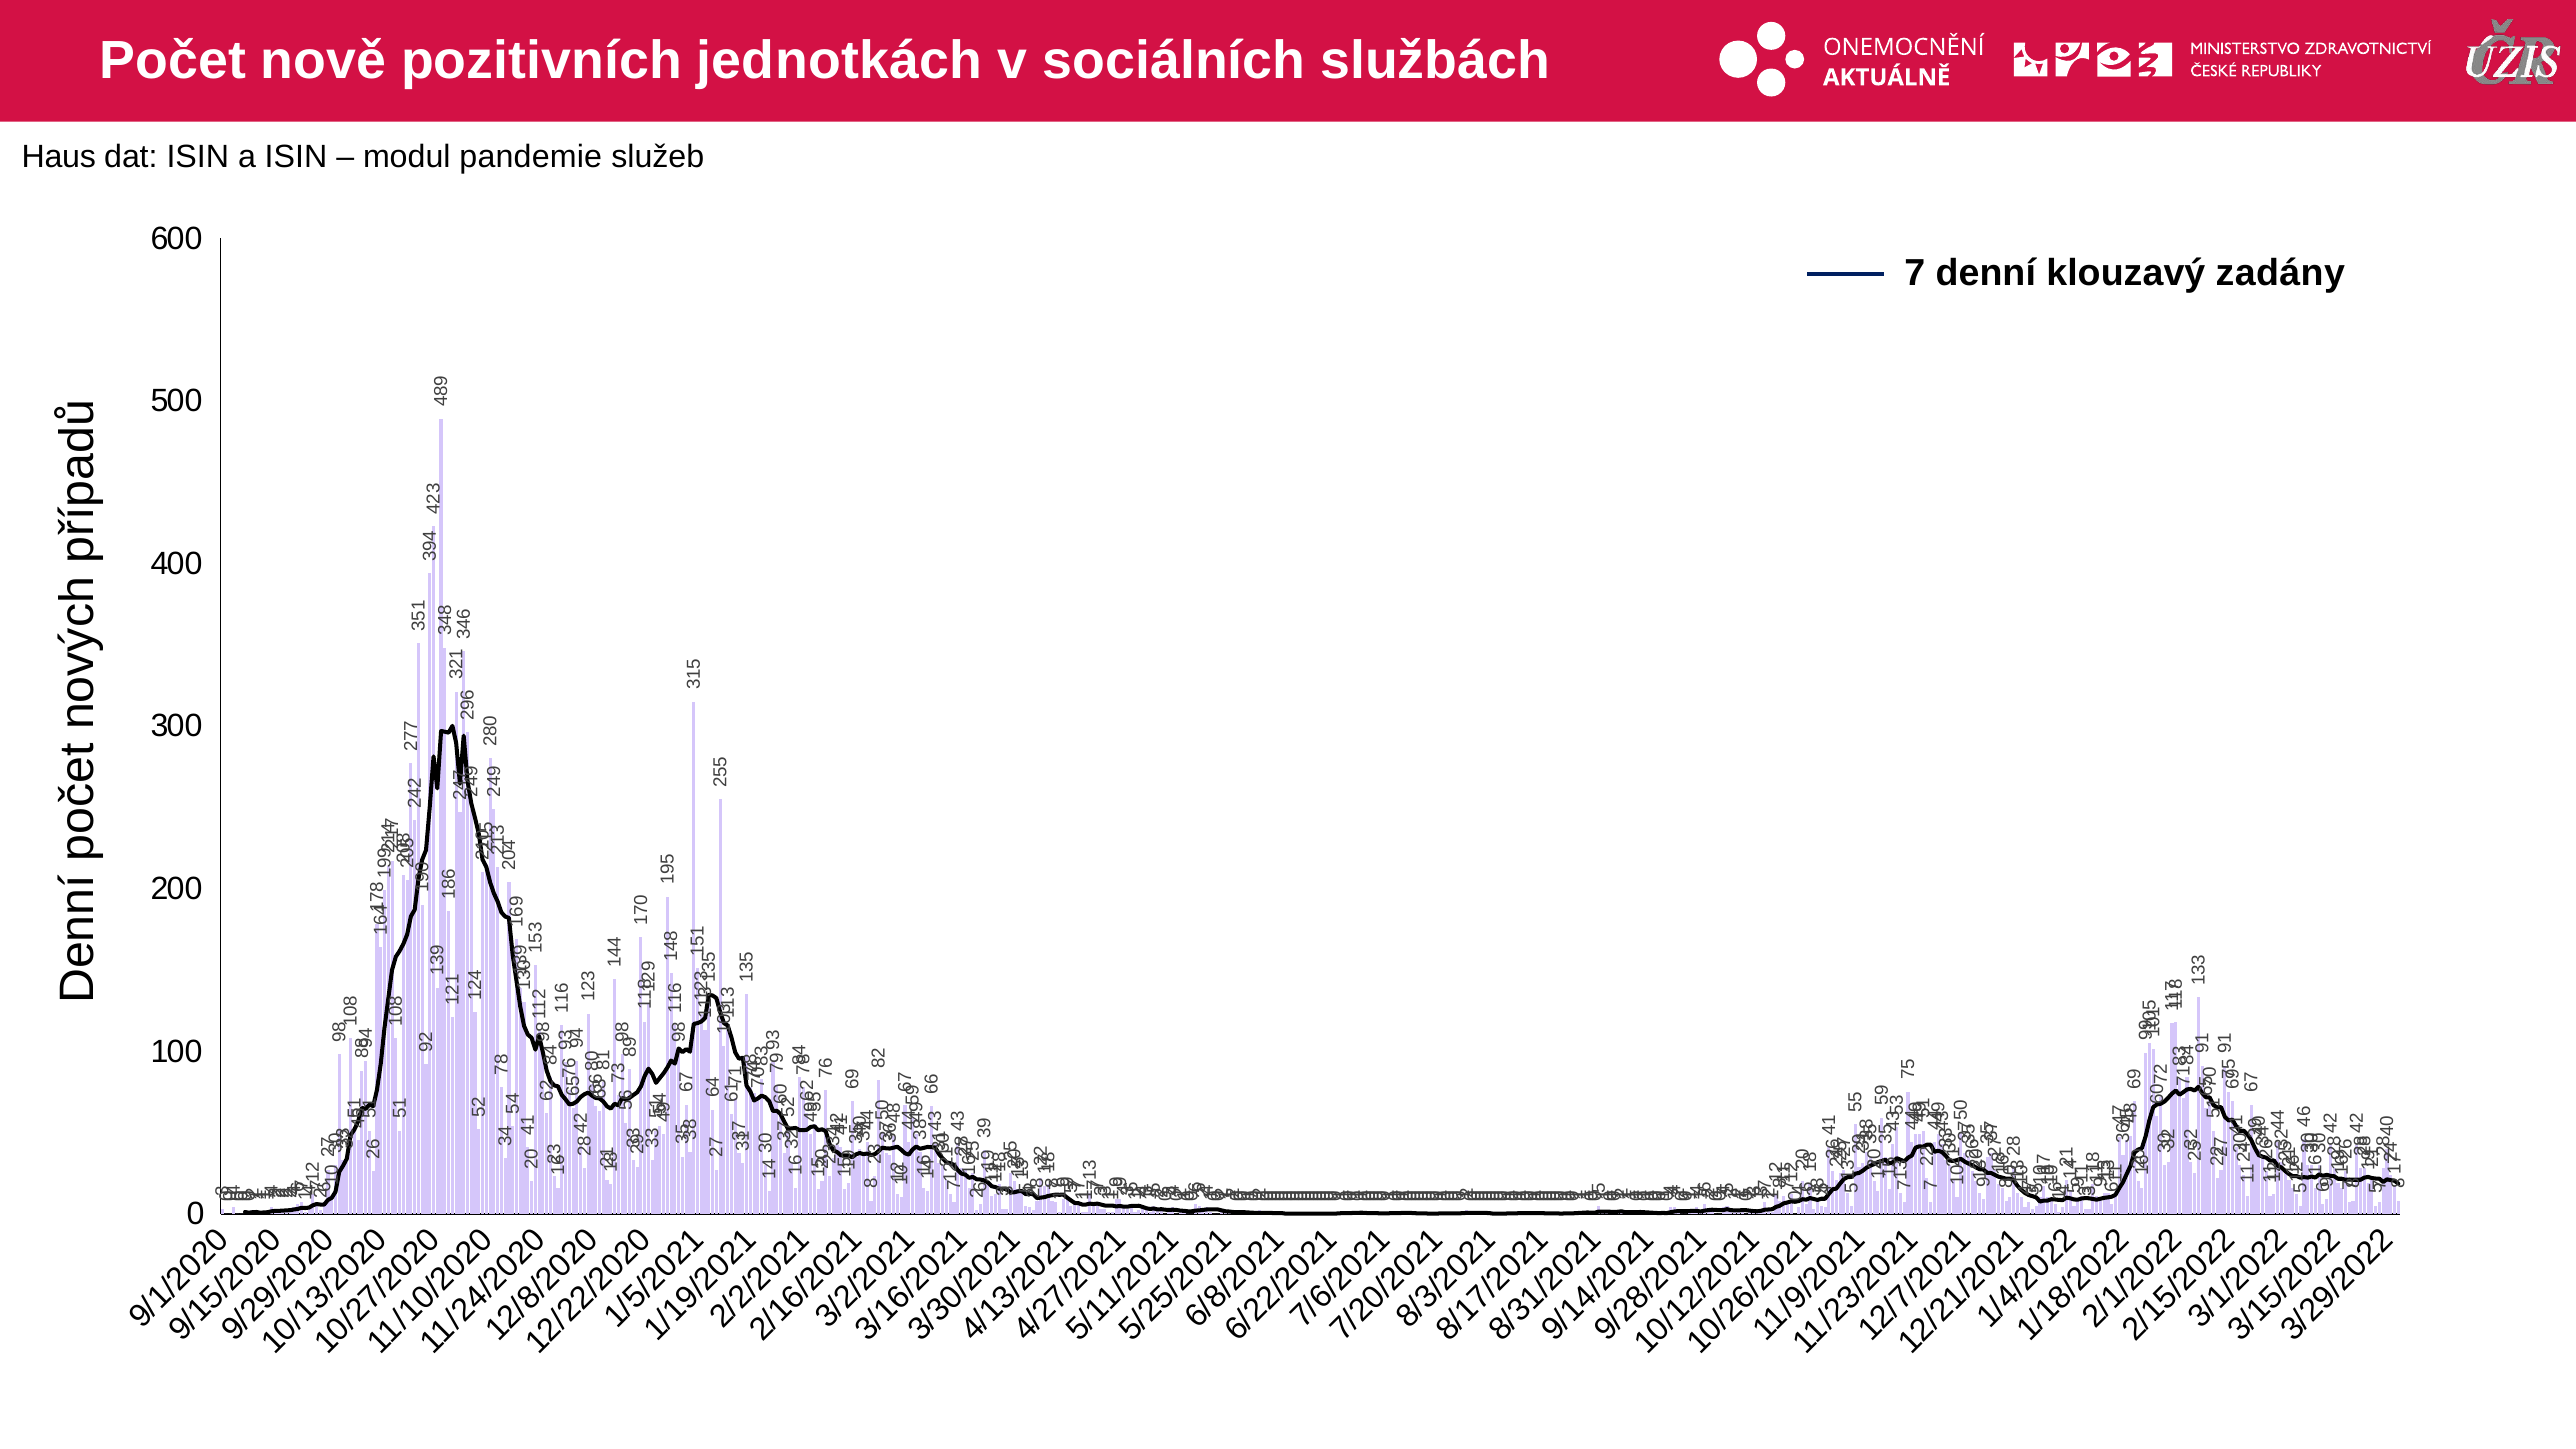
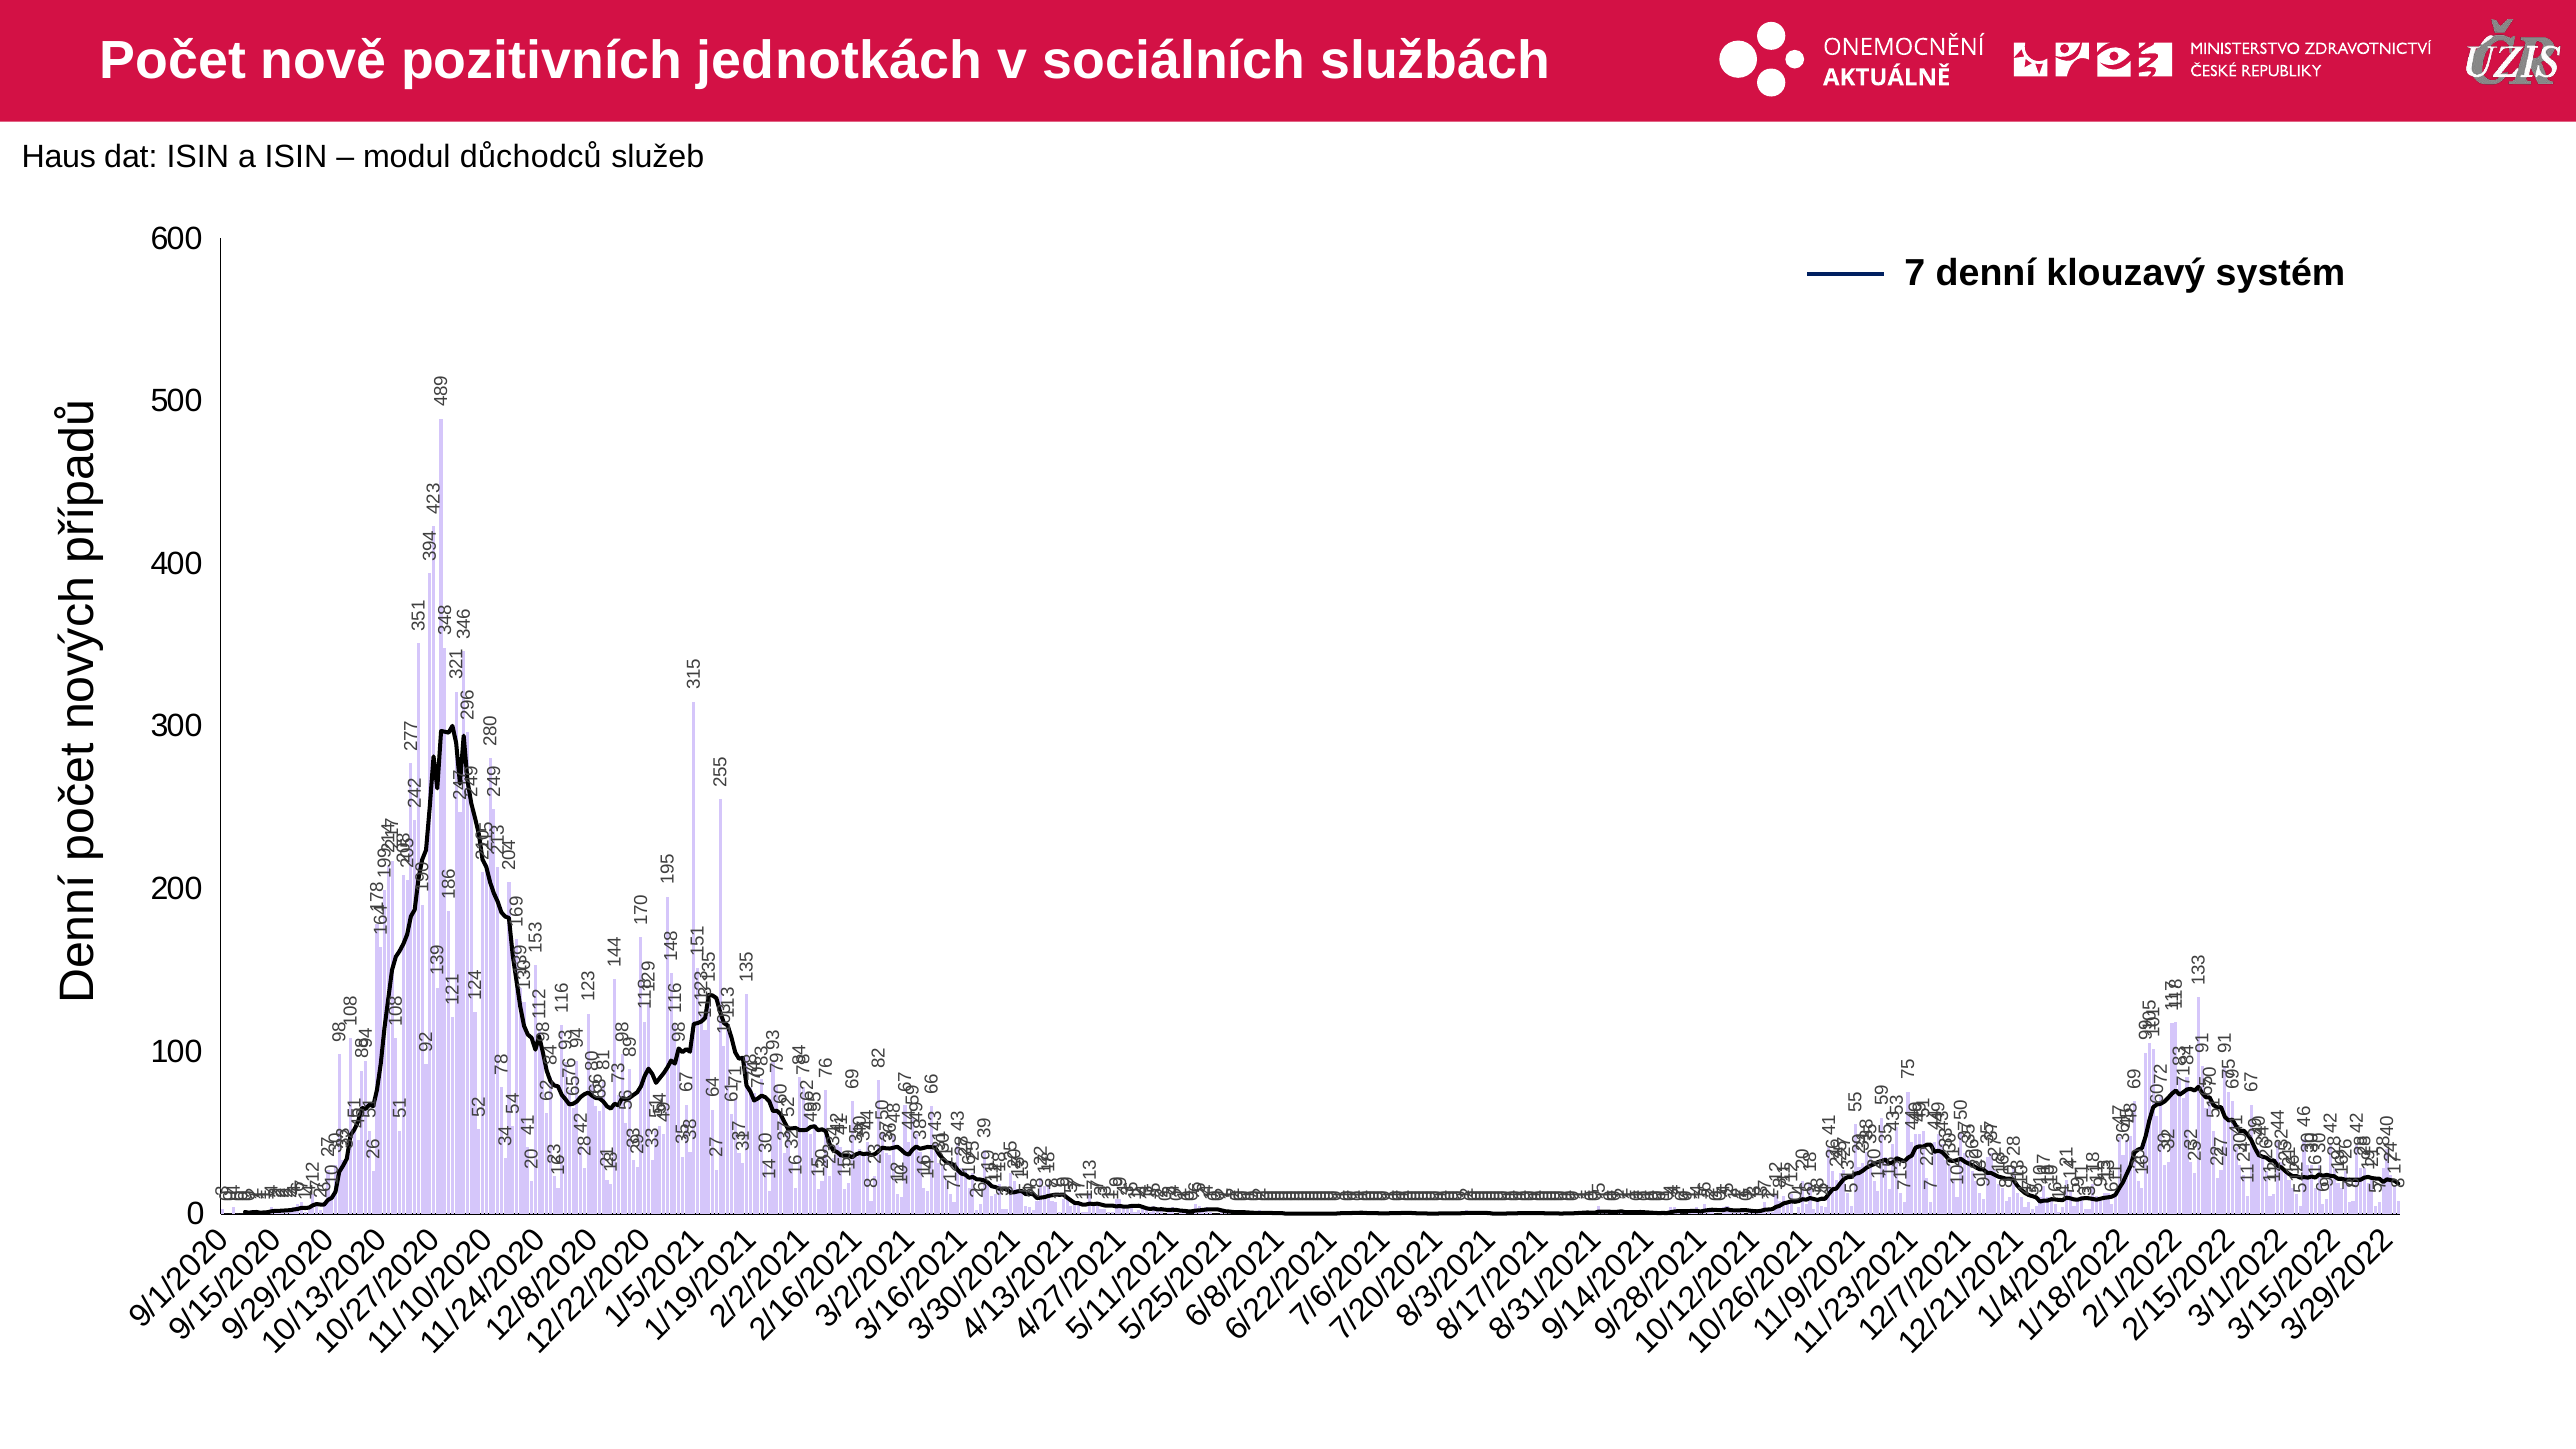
pandemie: pandemie -> důchodců (531, 157)
zadány: zadány -> systém (2281, 273)
